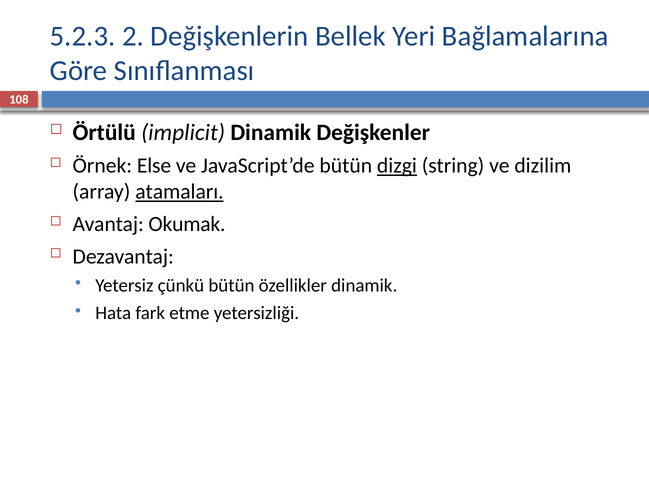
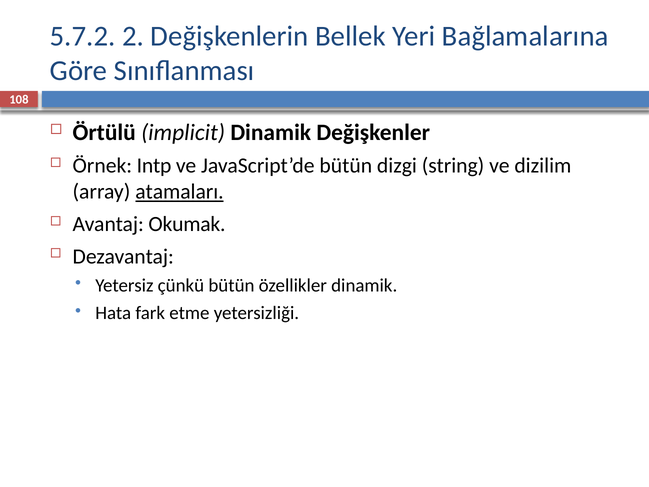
5.2.3: 5.2.3 -> 5.7.2 (83, 36)
Else: Else -> Intp (154, 166)
dizgi underline: present -> none (397, 166)
